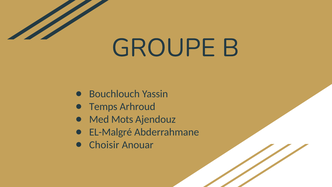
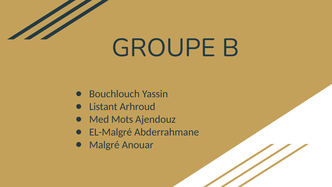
Temps: Temps -> Listant (103, 106)
Choisir: Choisir -> Malgré (104, 145)
